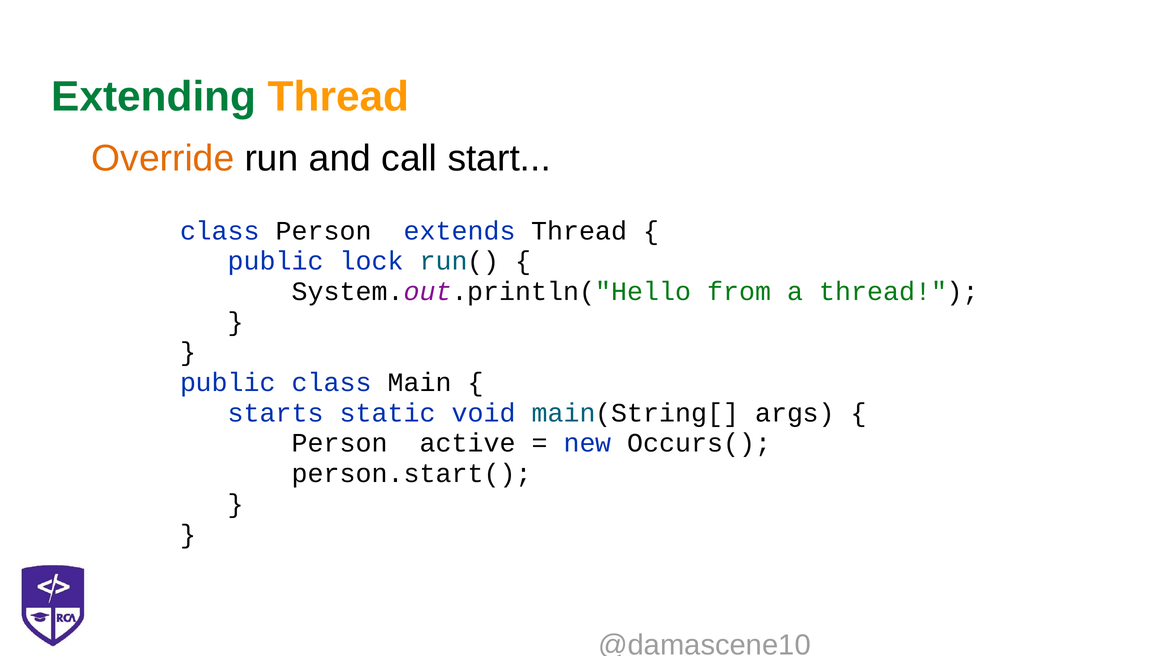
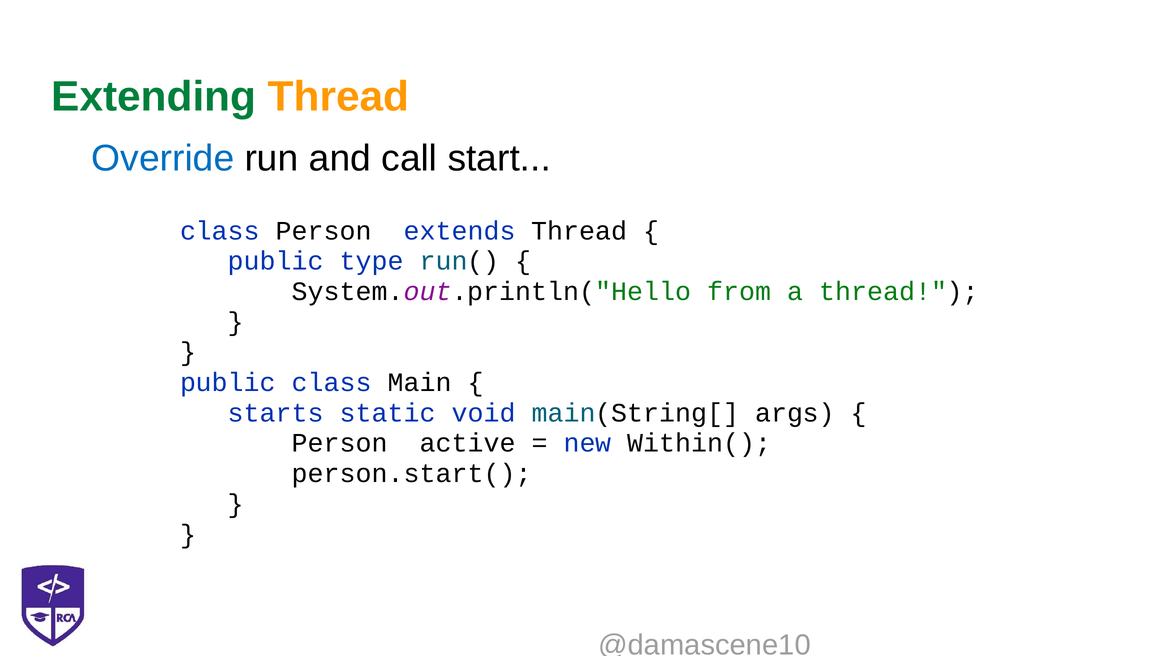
Override colour: orange -> blue (163, 158)
lock: lock -> type (372, 261)
Occurs(: Occurs( -> Within( (699, 444)
